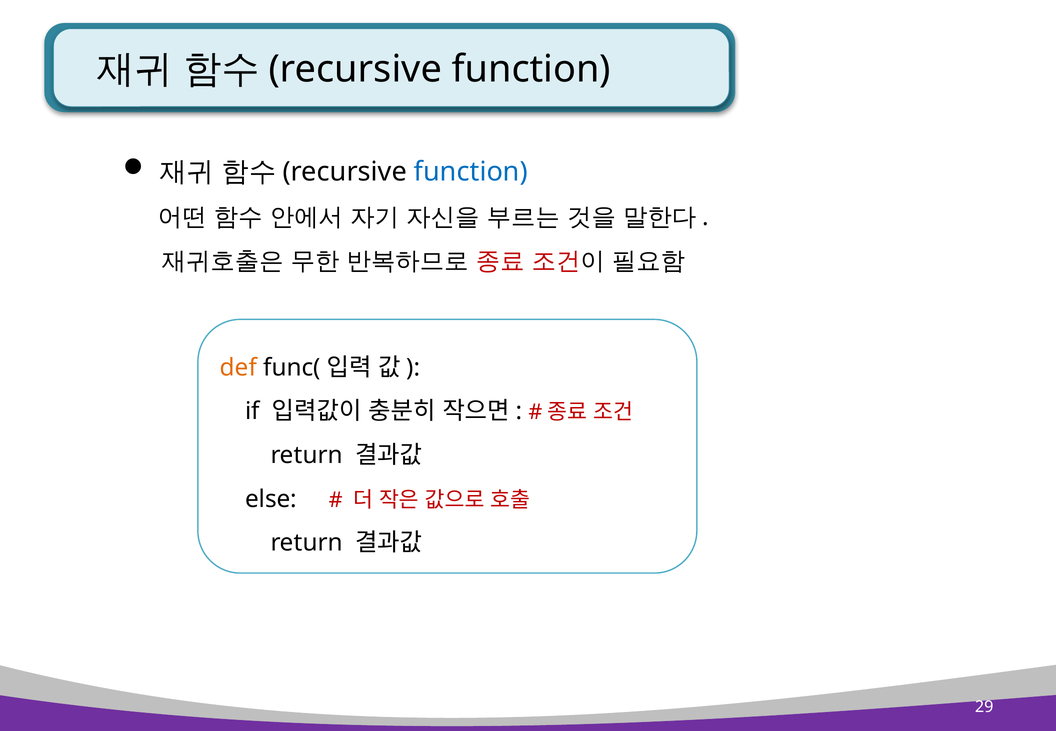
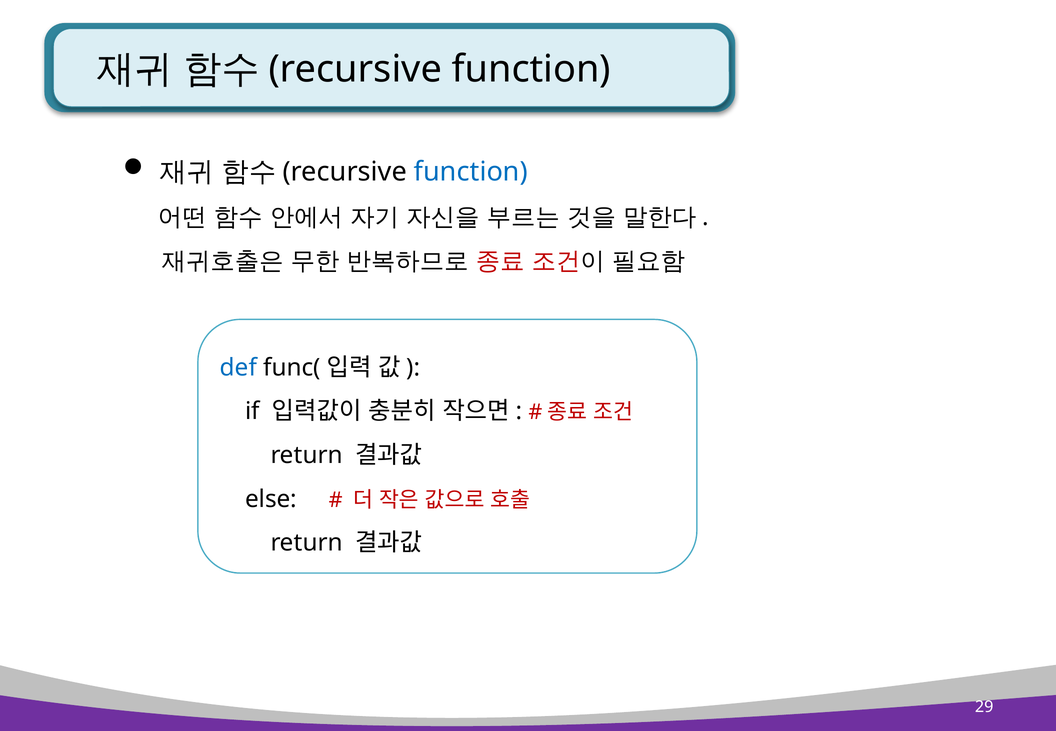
def colour: orange -> blue (238, 368)
